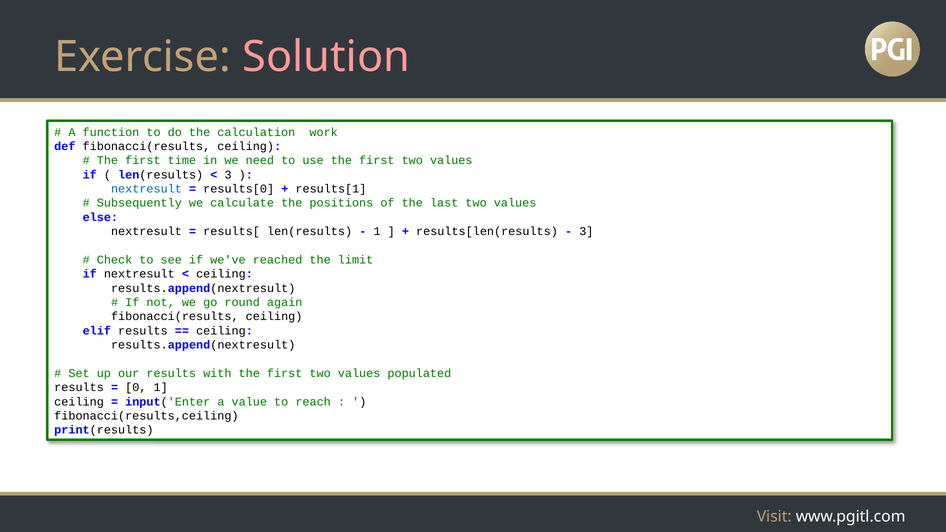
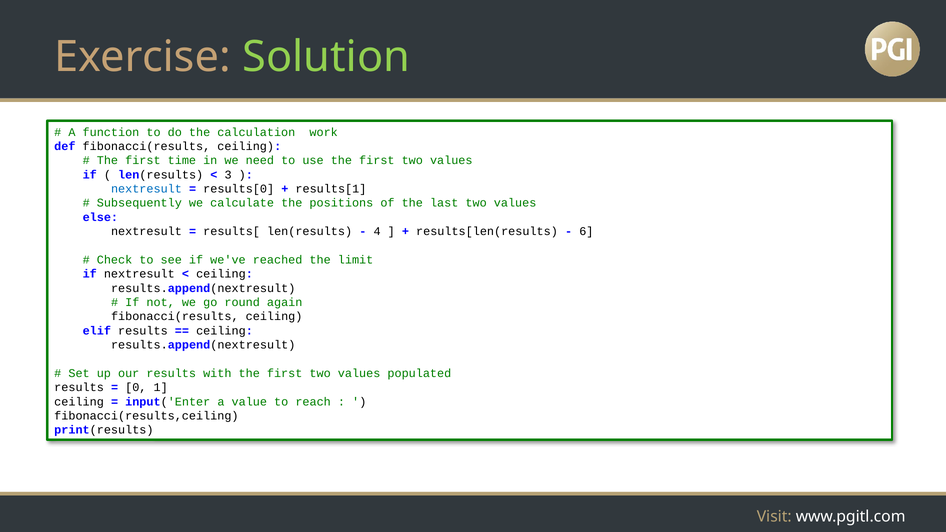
Solution colour: pink -> light green (326, 57)
1: 1 -> 4 (377, 231)
3: 3 -> 6 (586, 231)
